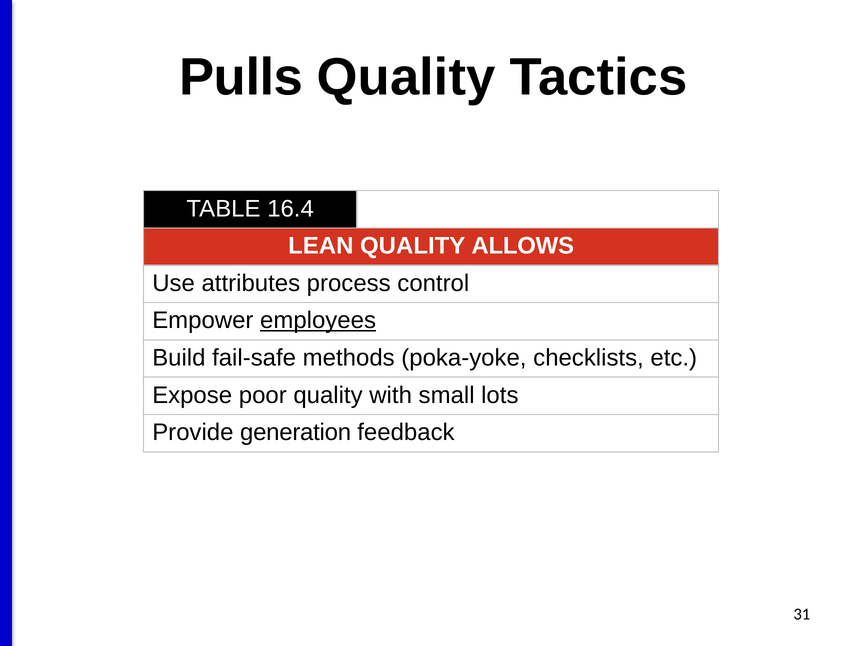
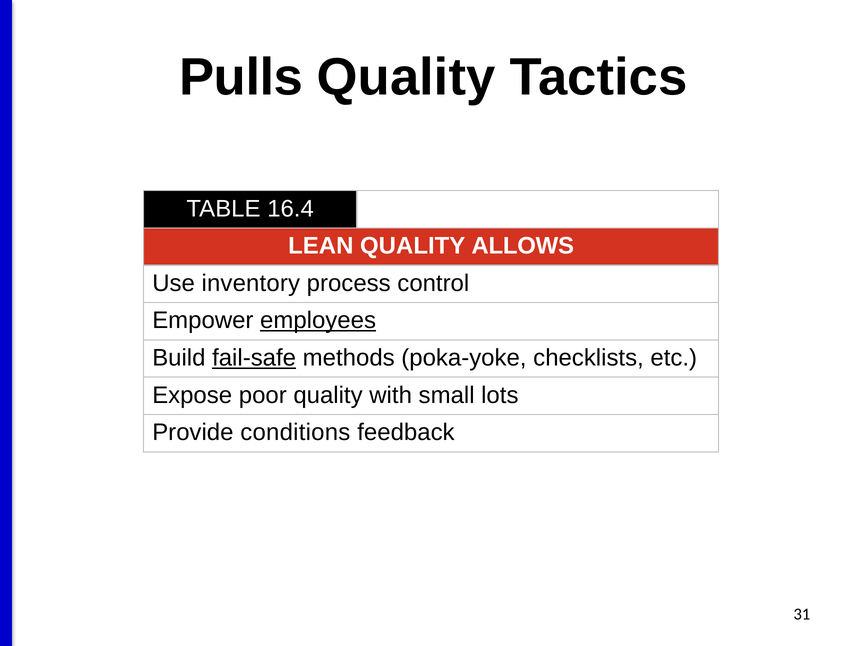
attributes: attributes -> inventory (251, 284)
fail-safe underline: none -> present (254, 358)
generation: generation -> conditions (295, 433)
